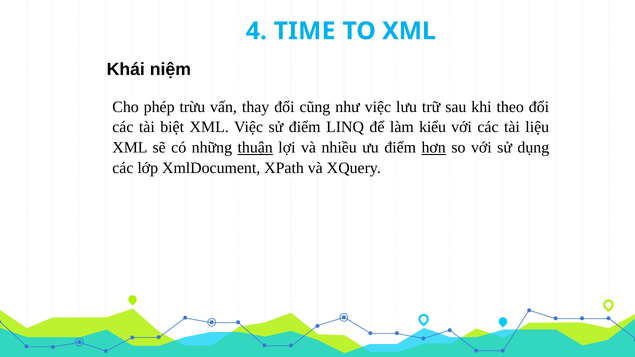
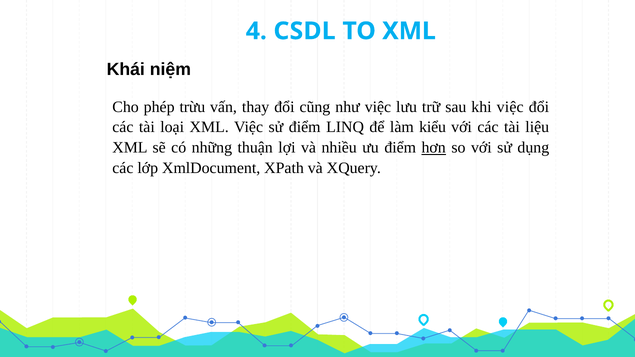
TIME: TIME -> CSDL (305, 31)
khi theo: theo -> việc (510, 107)
biệt: biệt -> loại (172, 127)
thuận underline: present -> none (255, 148)
